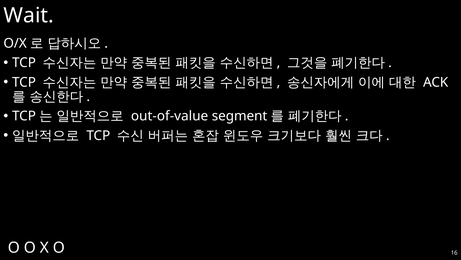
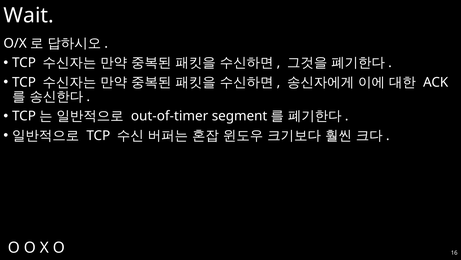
out-of-value: out-of-value -> out-of-timer (170, 116)
